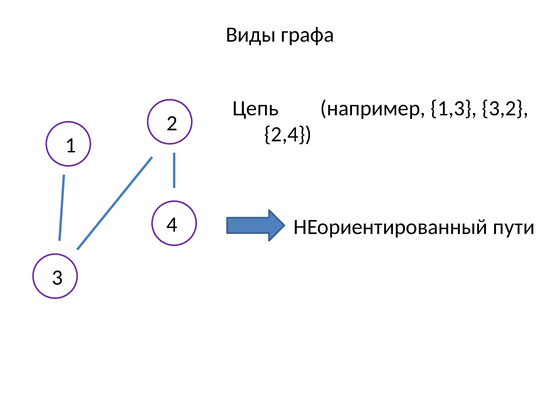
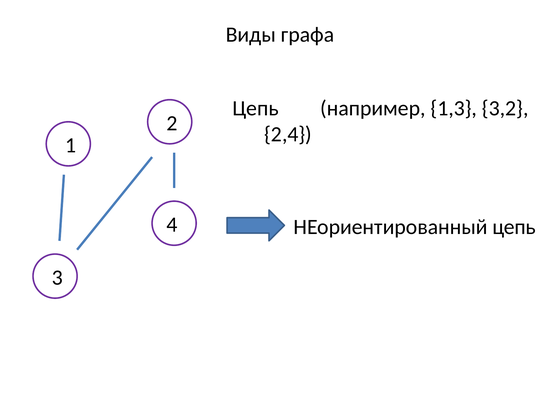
НЕориентированный пути: пути -> цепь (514, 227)
